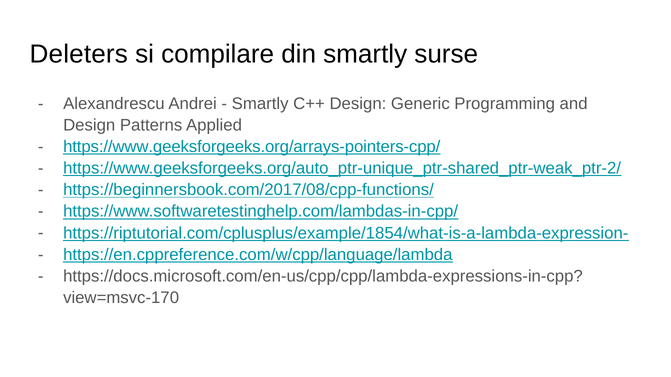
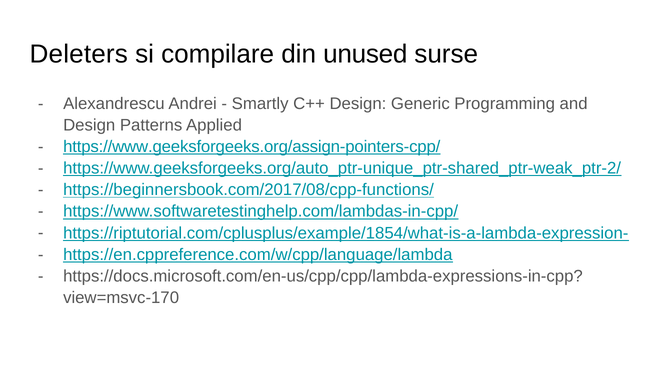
din smartly: smartly -> unused (365, 54)
https://www.geeksforgeeks.org/arrays-pointers-cpp/: https://www.geeksforgeeks.org/arrays-pointers-cpp/ -> https://www.geeksforgeeks.org/assign-pointers-cpp/ (252, 147)
